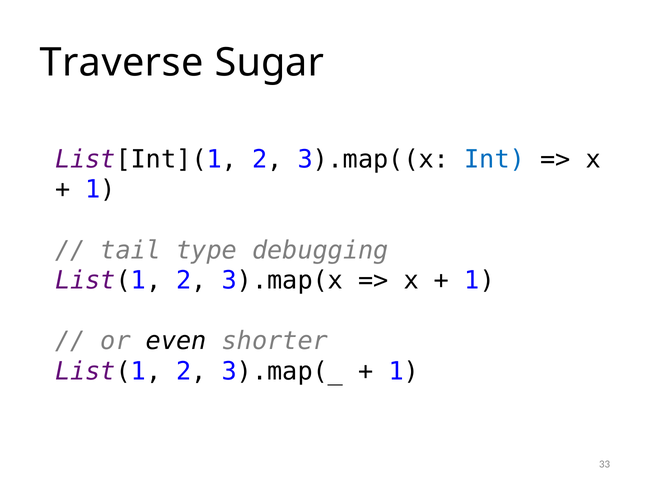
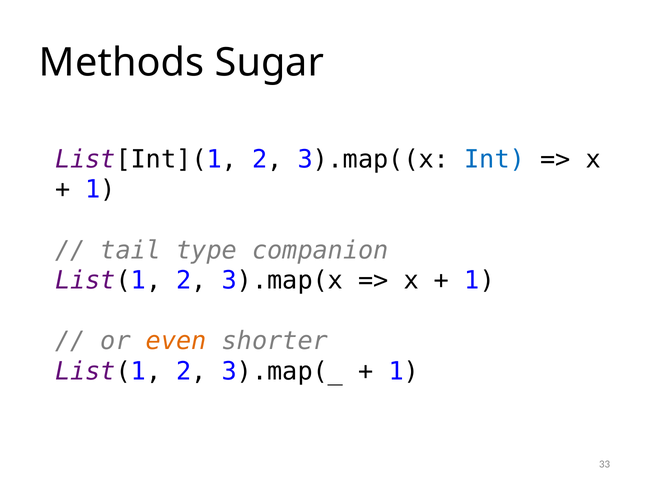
Traverse: Traverse -> Methods (122, 63)
debugging: debugging -> companion (320, 251)
even colour: black -> orange (176, 341)
